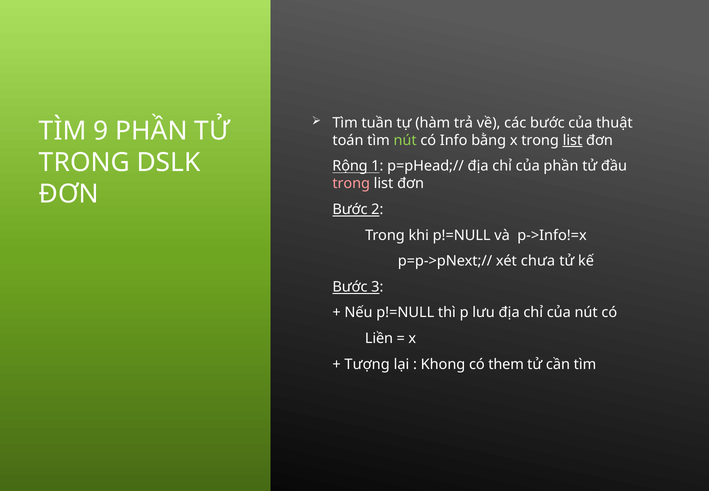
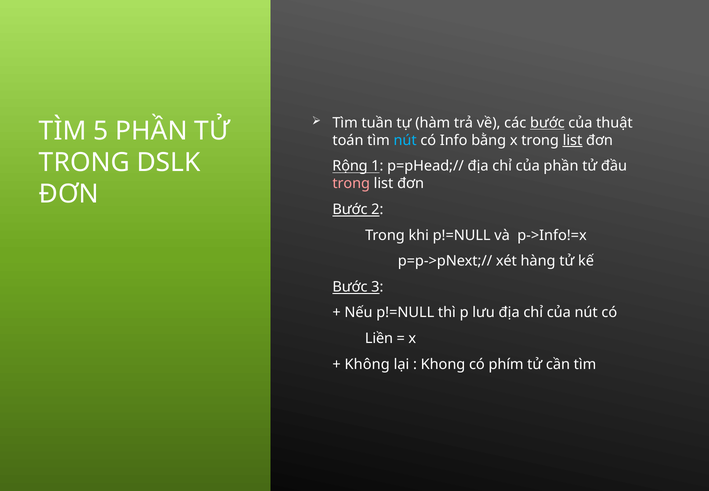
bước underline: none -> present (547, 123)
9: 9 -> 5 (101, 131)
nút colour: light green -> light blue (405, 140)
chưa: chưa -> hàng (538, 261)
Tượng: Tượng -> Không (367, 364)
them: them -> phím (506, 364)
